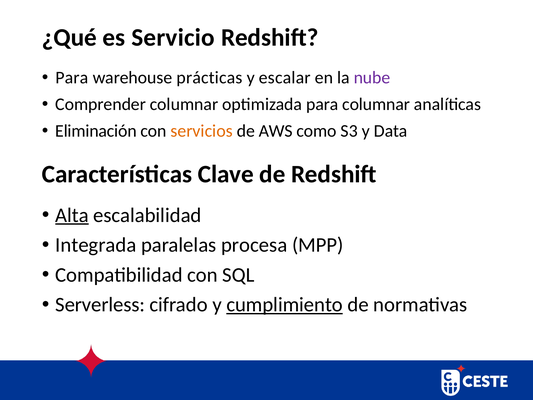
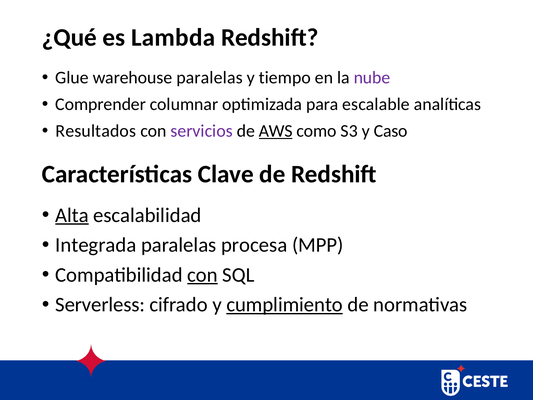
Servicio: Servicio -> Lambda (173, 37)
Para: Para -> Glue (72, 78)
warehouse prácticas: prácticas -> paralelas (210, 78)
escalar: escalar -> tiempo (285, 78)
para columnar: columnar -> escalable (376, 104)
Eliminación: Eliminación -> Resultados (96, 131)
servicios colour: orange -> purple (202, 131)
AWS underline: none -> present (276, 131)
Data: Data -> Caso (391, 131)
con underline: none -> present (202, 275)
